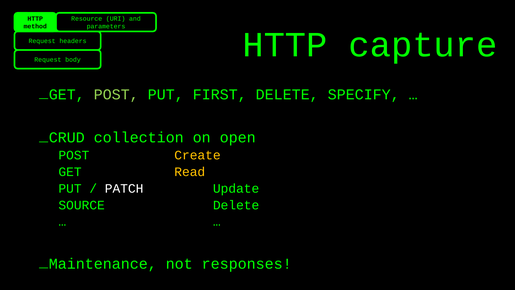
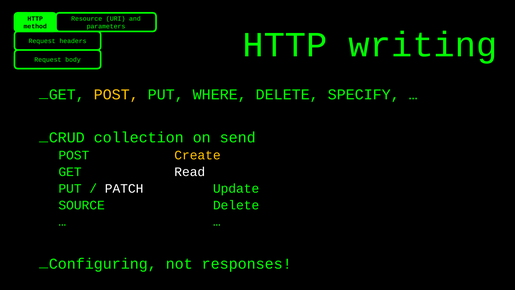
capture: capture -> writing (423, 45)
POST colour: light green -> yellow (116, 94)
FIRST: FIRST -> WHERE (220, 94)
open: open -> send (238, 137)
Read colour: yellow -> white (190, 172)
Maintenance: Maintenance -> Configuring (103, 263)
